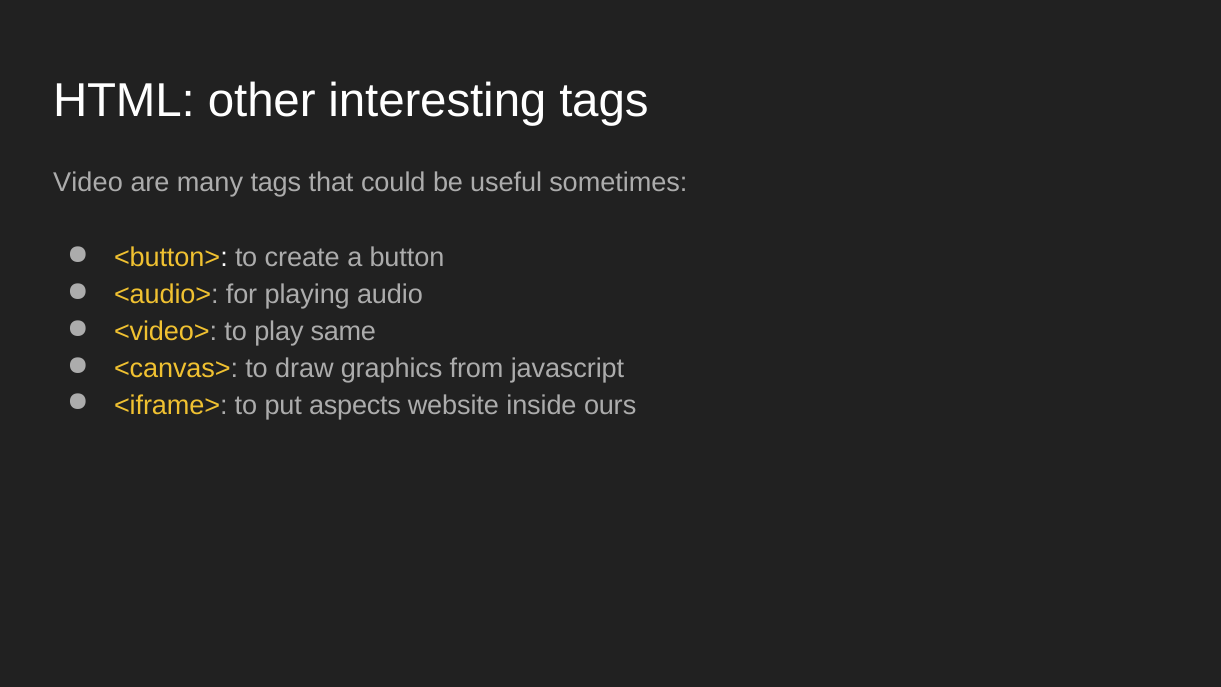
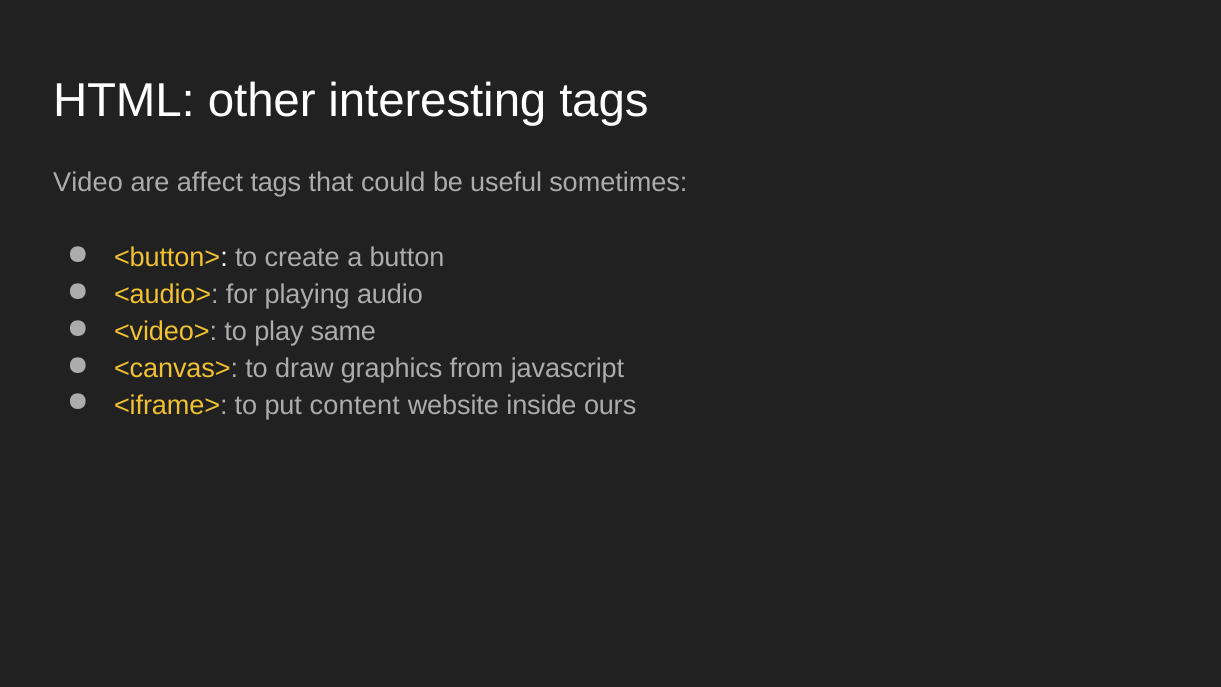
many: many -> affect (210, 182)
aspects: aspects -> content (355, 405)
